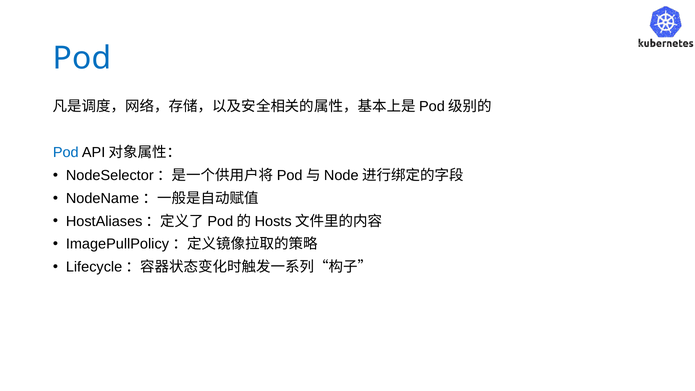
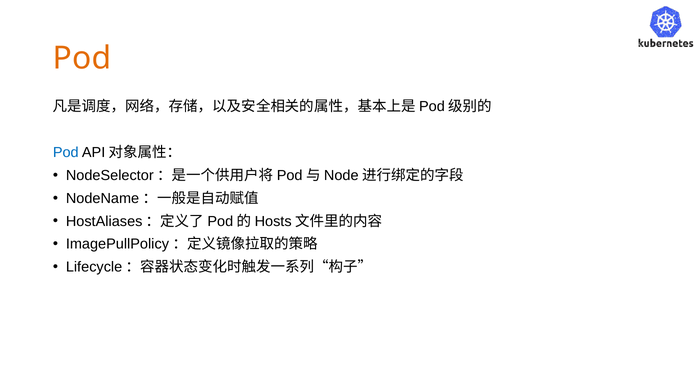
Pod colour: blue -> orange (82, 58)
